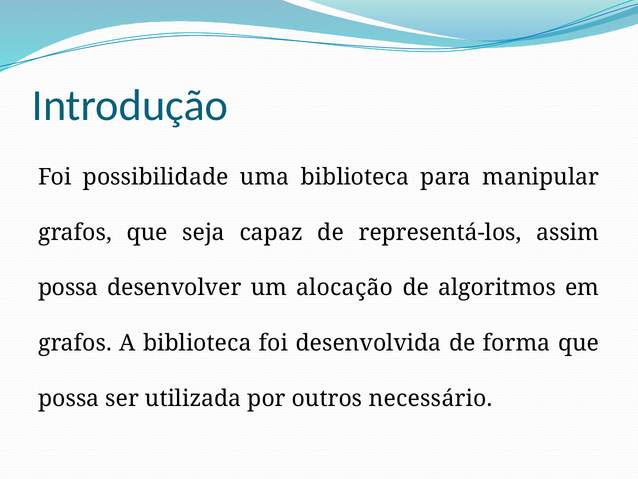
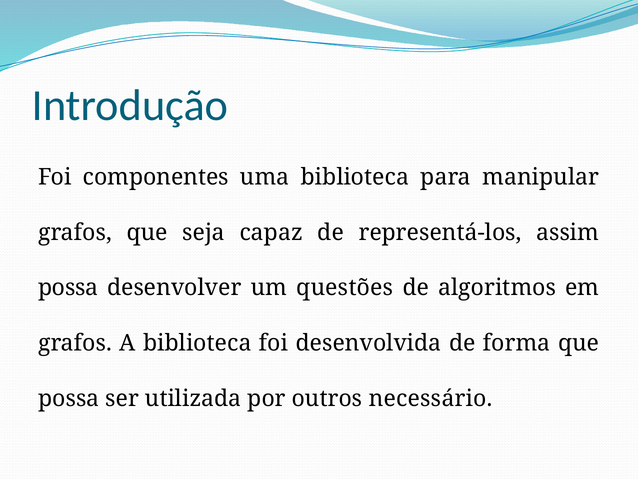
possibilidade: possibilidade -> componentes (156, 177)
alocação: alocação -> questões (345, 287)
